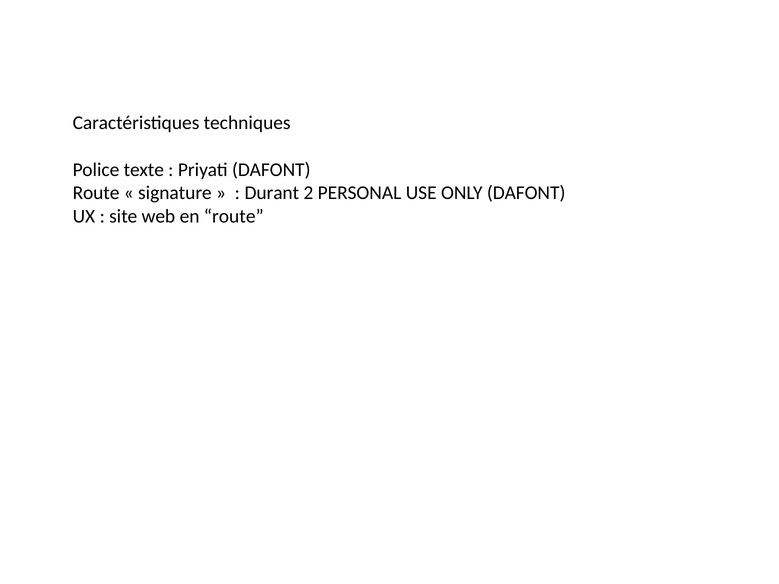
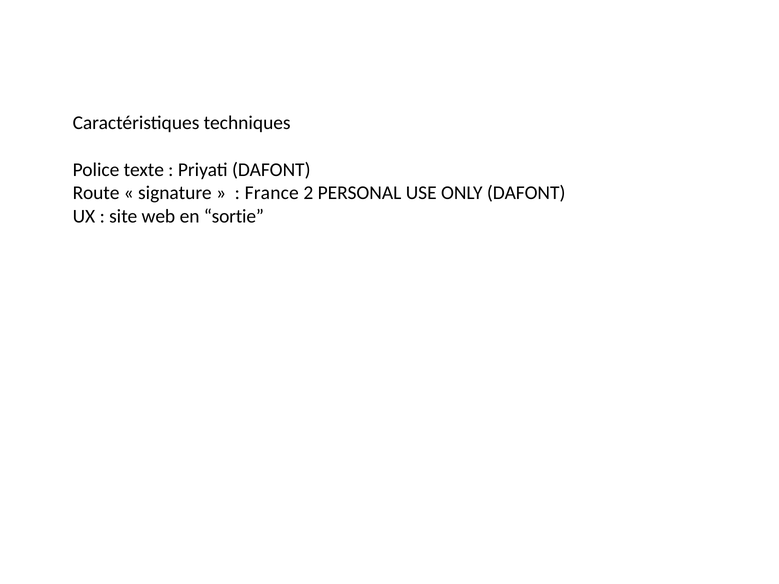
Durant: Durant -> France (272, 193)
en route: route -> sortie (234, 216)
